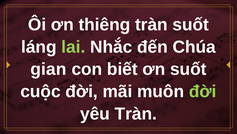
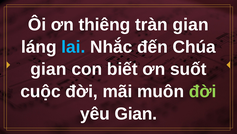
tràn suốt: suốt -> gian (191, 25)
lai colour: light green -> light blue (73, 47)
yêu Tràn: Tràn -> Gian (136, 113)
